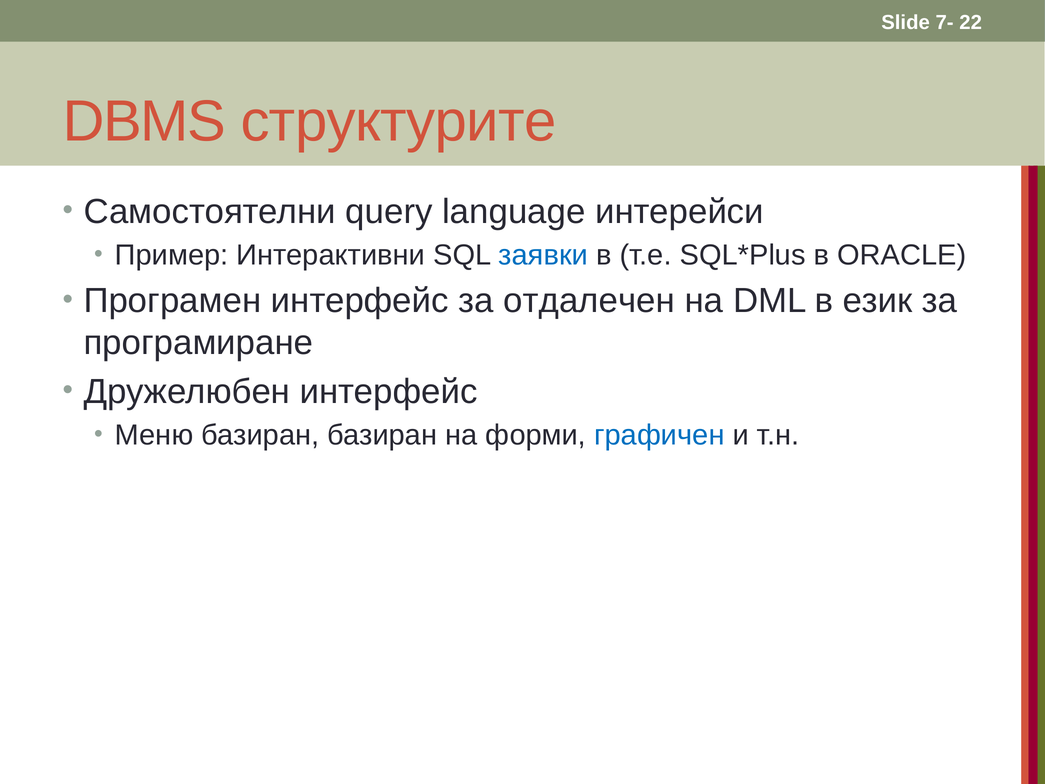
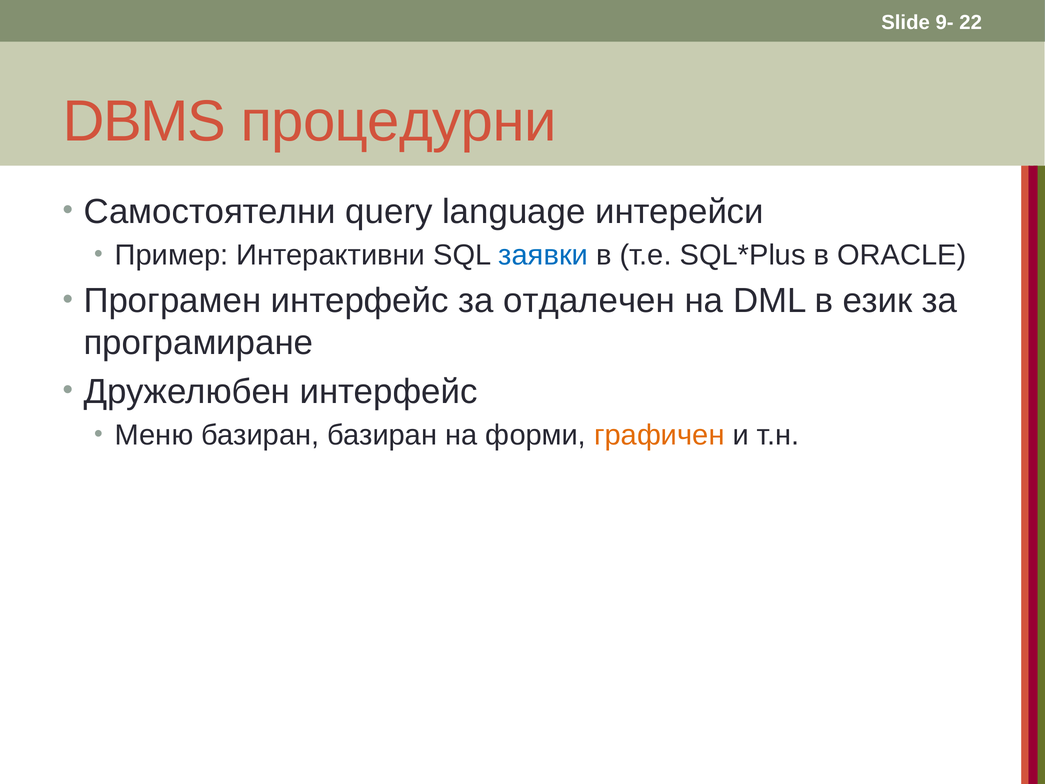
7-: 7- -> 9- (945, 22)
структурите: структурите -> процедурни (399, 122)
графичен colour: blue -> orange (659, 435)
